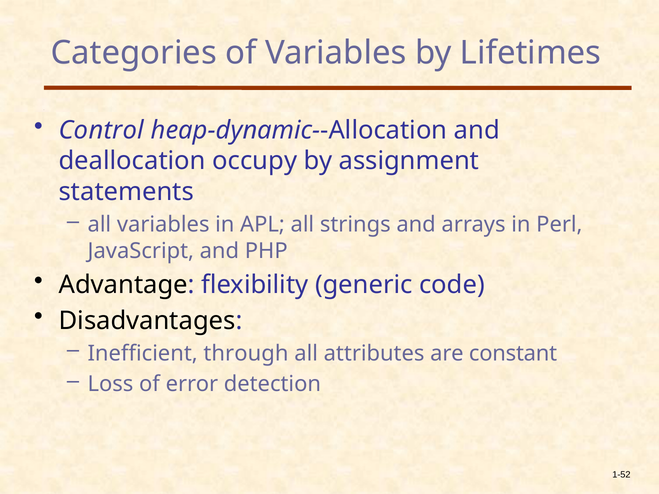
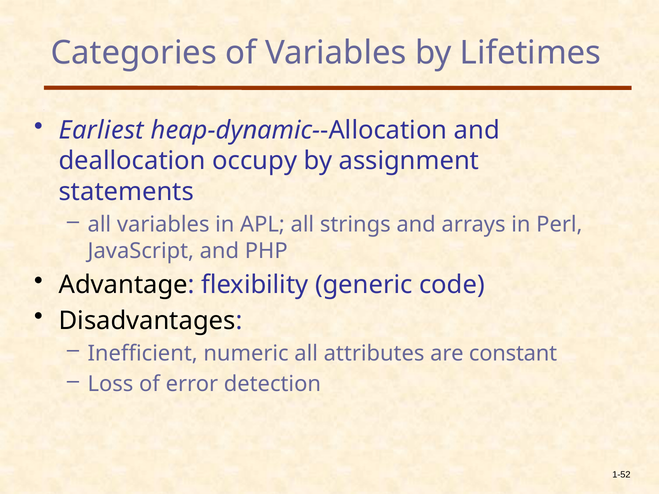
Control: Control -> Earliest (101, 130)
through: through -> numeric (246, 353)
